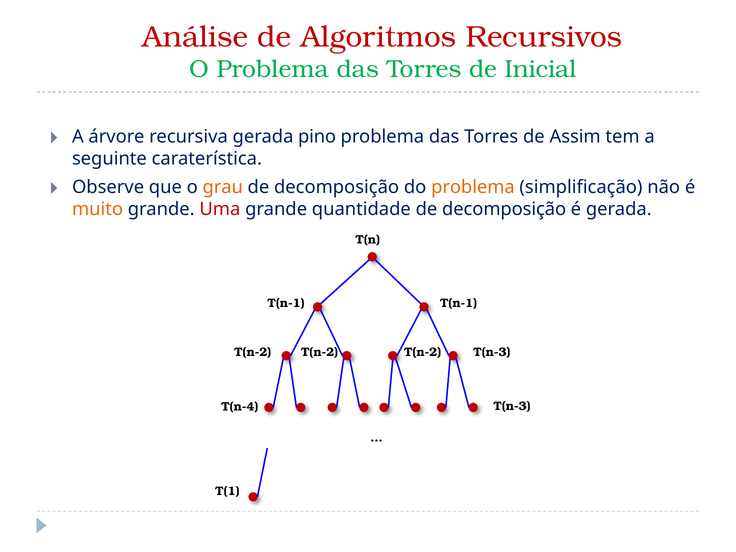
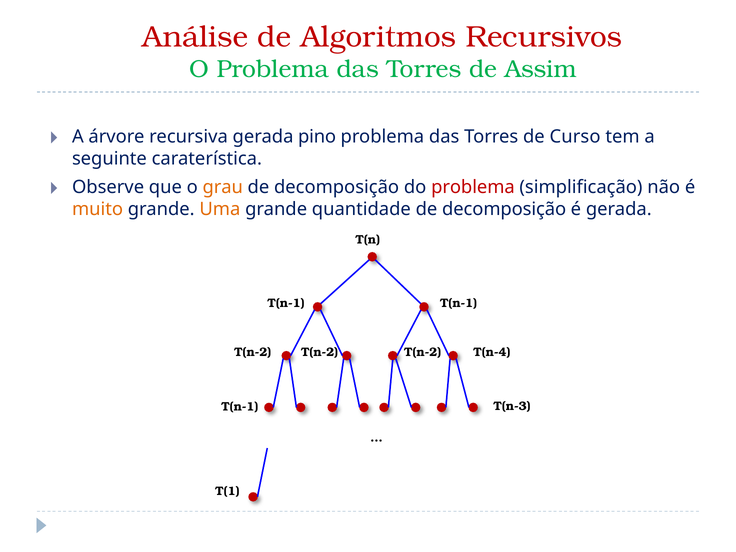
Inicial: Inicial -> Assim (541, 69)
Assim: Assim -> Curso (575, 137)
problema colour: orange -> red (473, 187)
Uma colour: red -> orange (220, 209)
T(n-2 T(n-3: T(n-3 -> T(n-4 (492, 352)
T(n-4: T(n-4 -> T(n-1 (240, 407)
